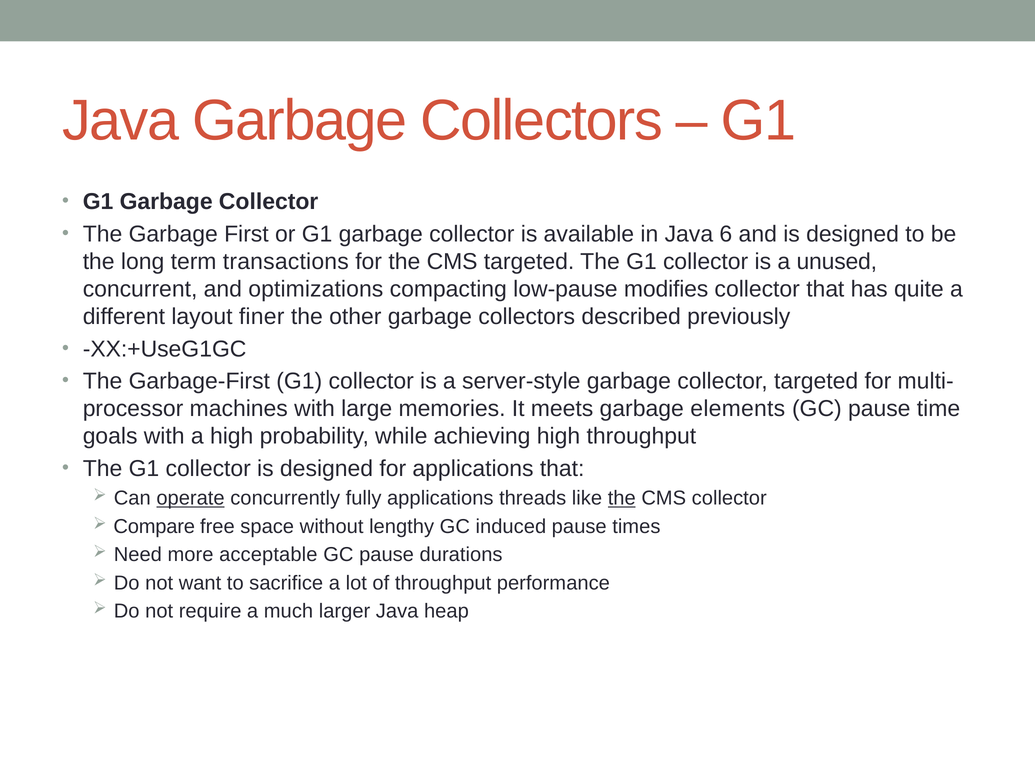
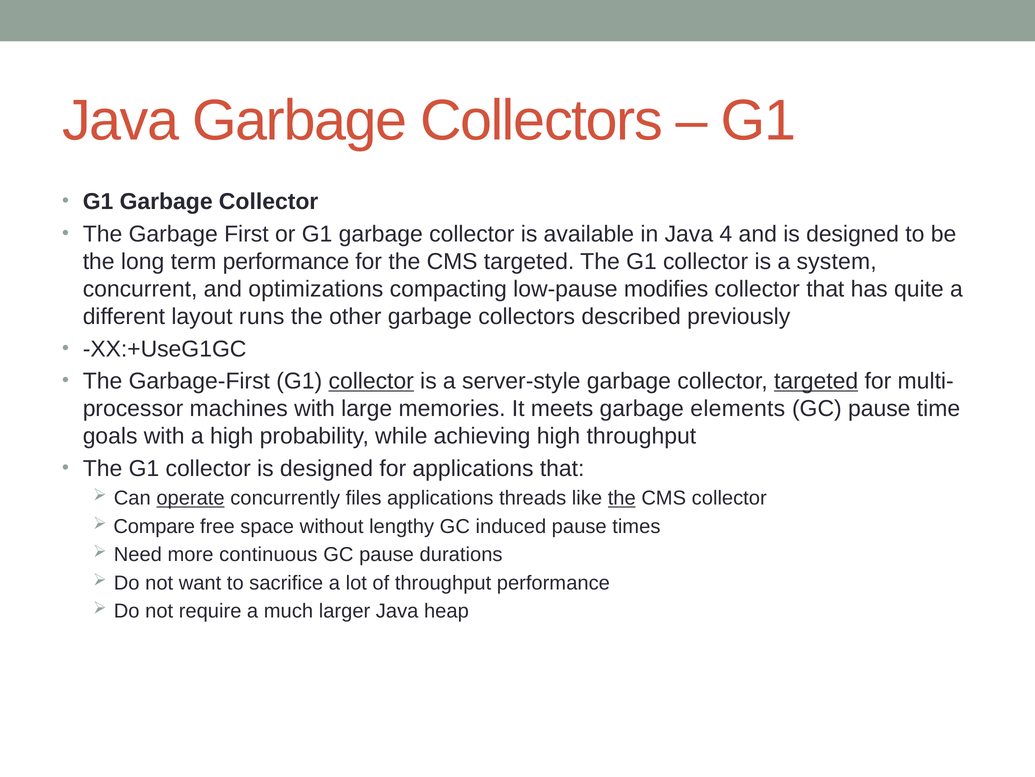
6: 6 -> 4 (726, 234)
term transactions: transactions -> performance (286, 261)
unused: unused -> system (837, 261)
finer: finer -> runs (262, 316)
collector underline: none -> present (371, 381)
targeted underline: none -> present (816, 381)
fully: fully -> files (364, 498)
acceptable: acceptable -> continuous (268, 554)
